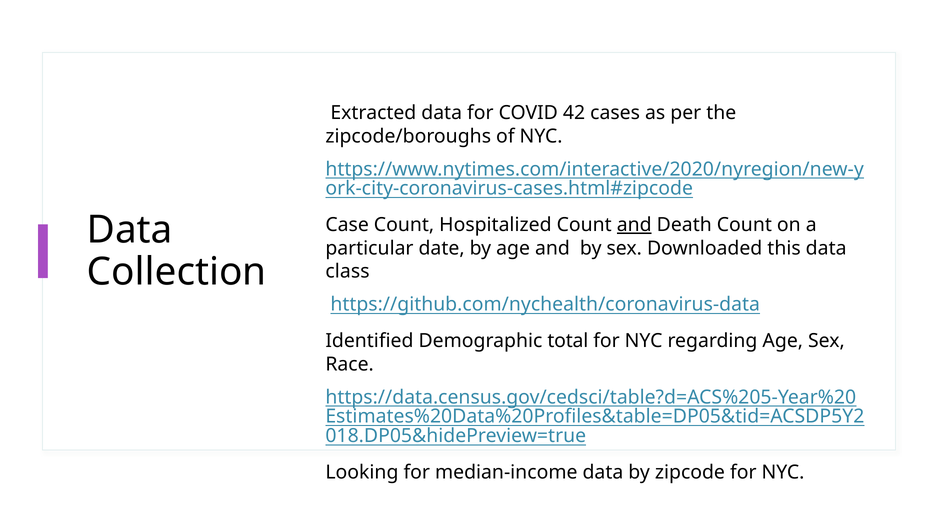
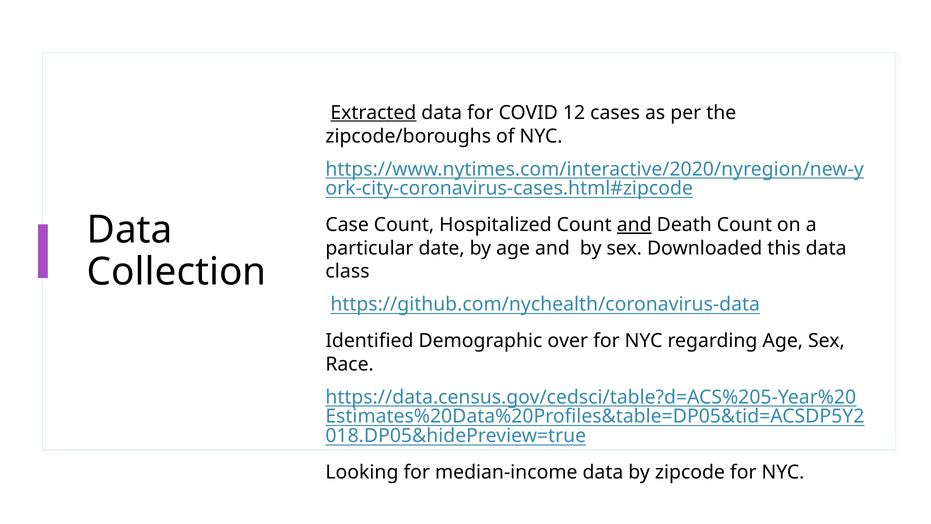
Extracted underline: none -> present (373, 113)
42: 42 -> 12 (574, 113)
total: total -> over (568, 341)
